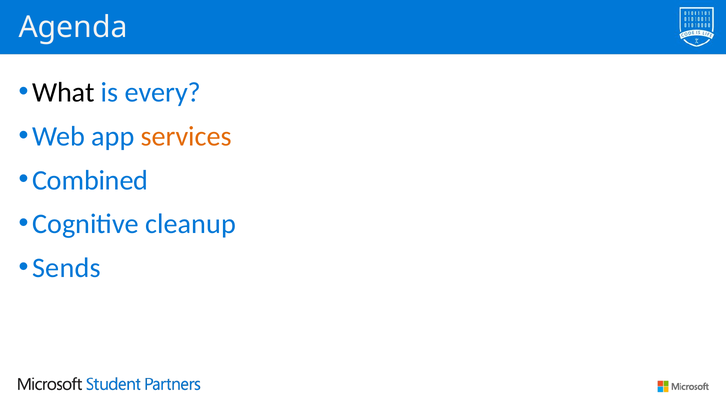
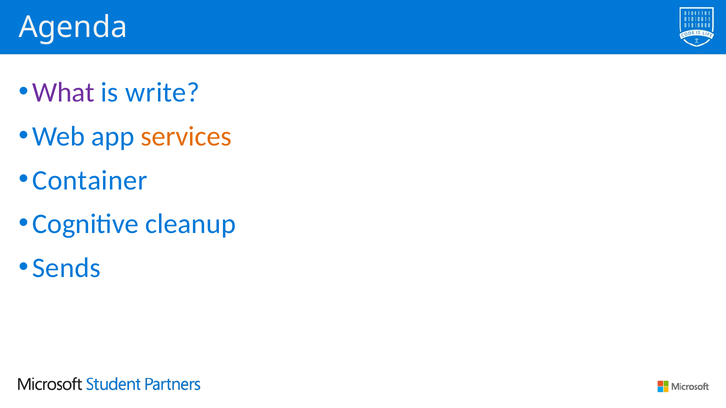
What colour: black -> purple (63, 92)
every: every -> write (163, 92)
Combined: Combined -> Container (90, 180)
